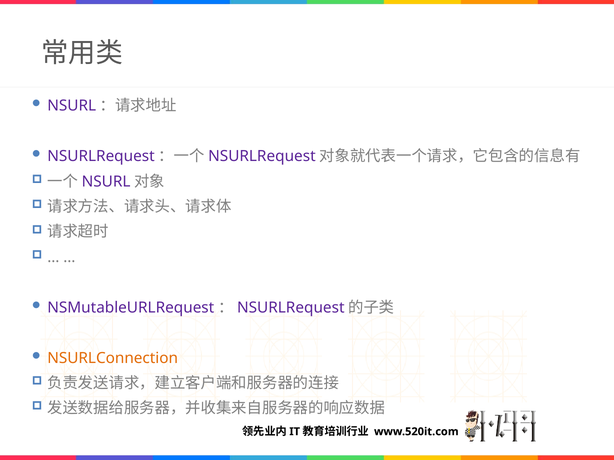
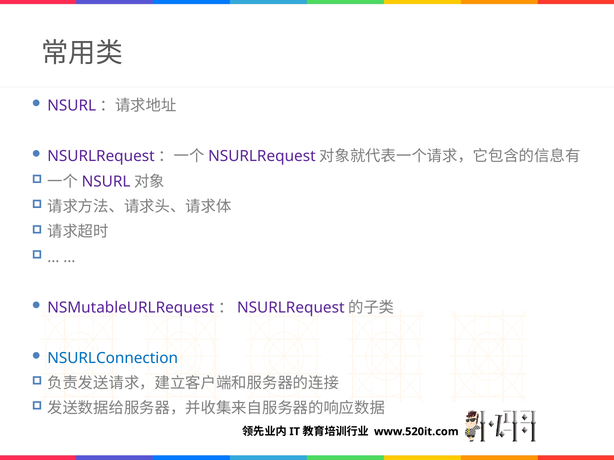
NSURLConnection colour: orange -> blue (113, 358)
